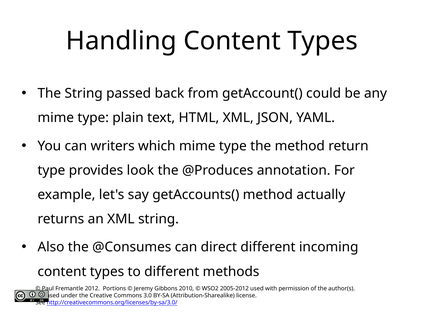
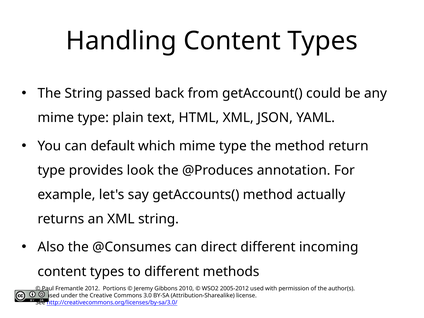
writers: writers -> default (113, 146)
